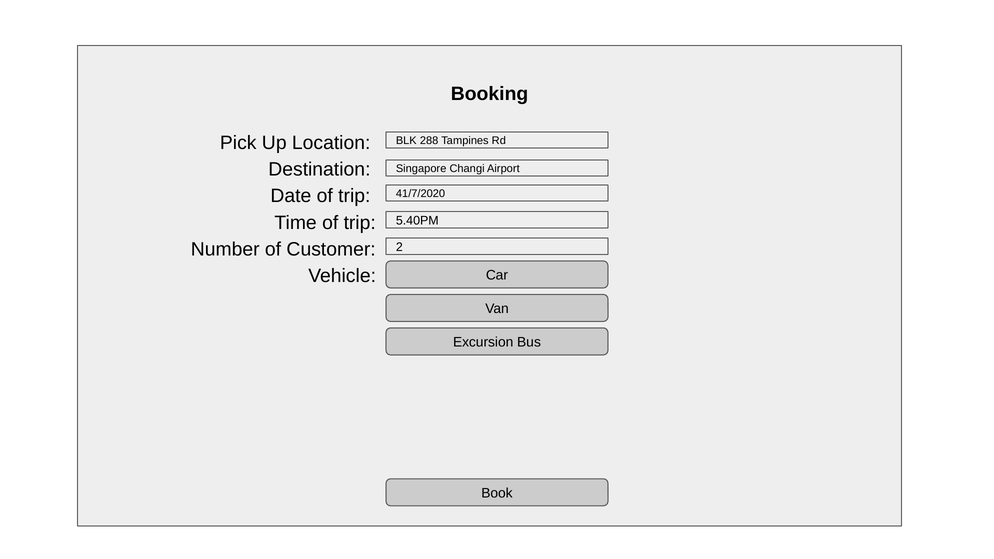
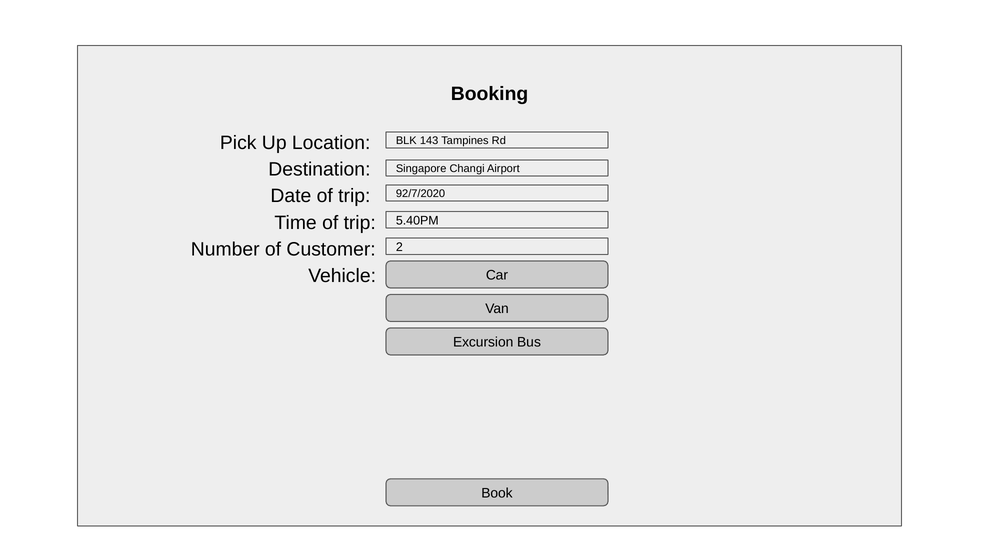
288: 288 -> 143 (429, 141)
41/7/2020: 41/7/2020 -> 92/7/2020 (421, 194)
